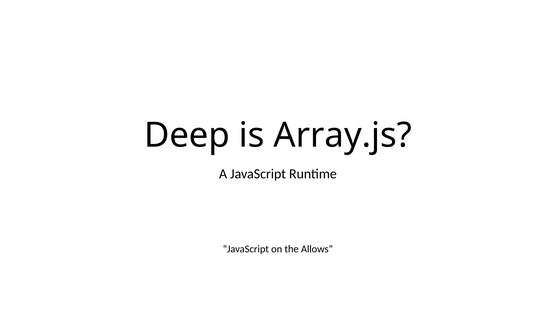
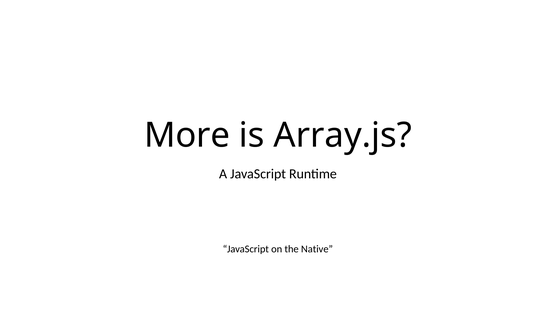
Deep: Deep -> More (187, 135)
Allows: Allows -> Native (317, 249)
